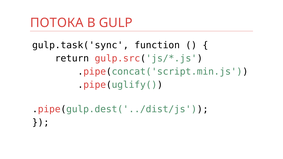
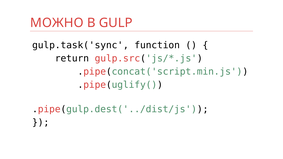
ПОТОКА: ПОТОКА -> МОЖНО (57, 23)
